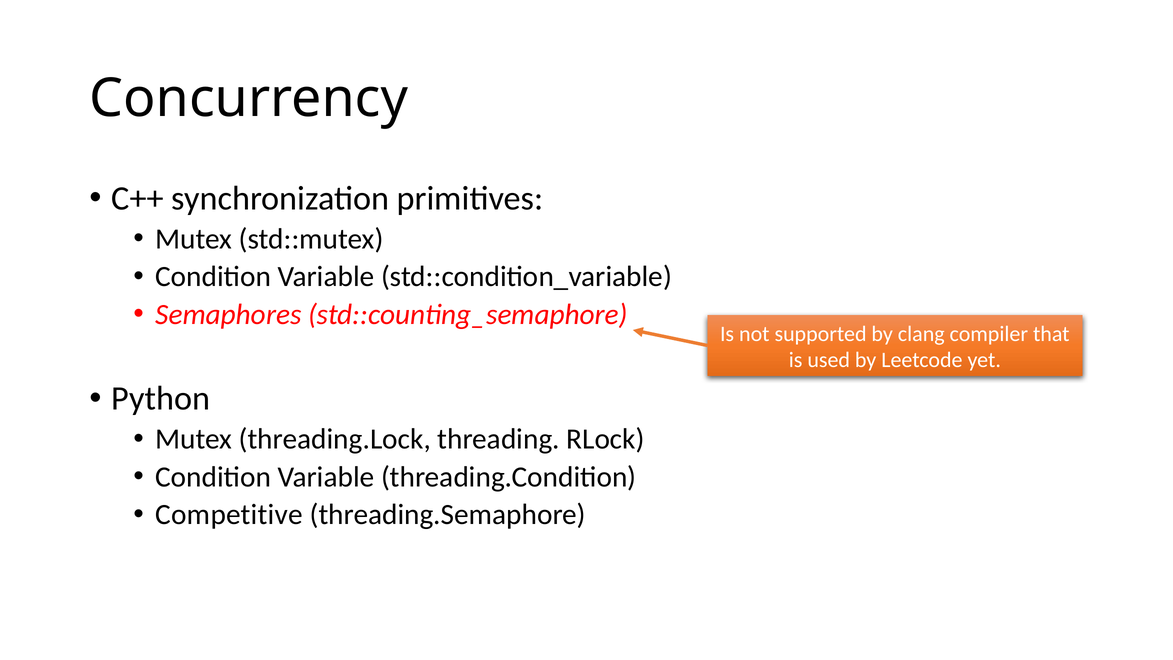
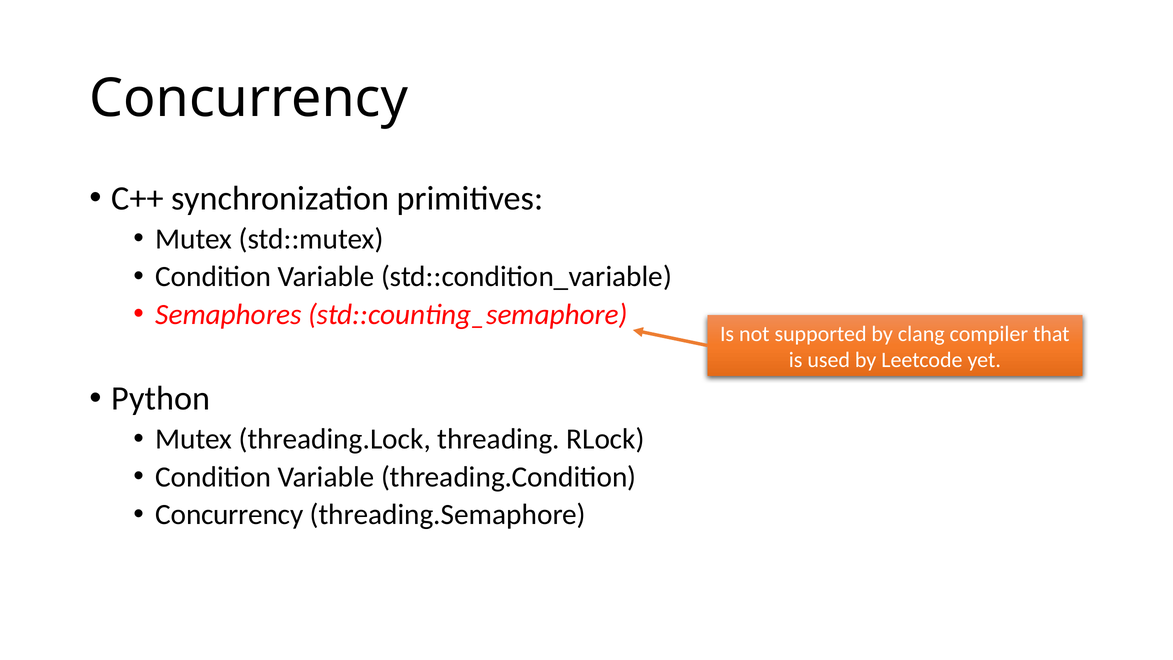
Competitive: Competitive -> Concurrency (229, 514)
